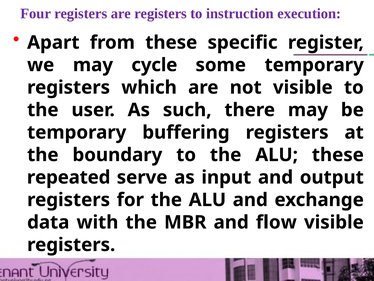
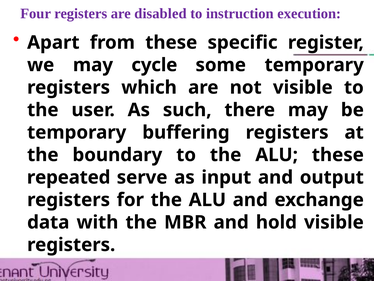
are registers: registers -> disabled (161, 13)
flow: flow -> hold (276, 222)
